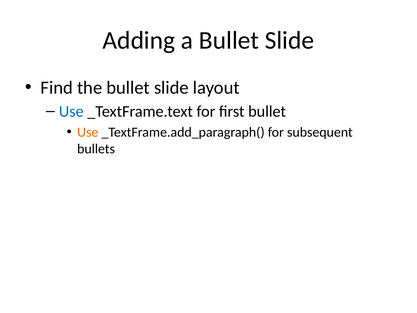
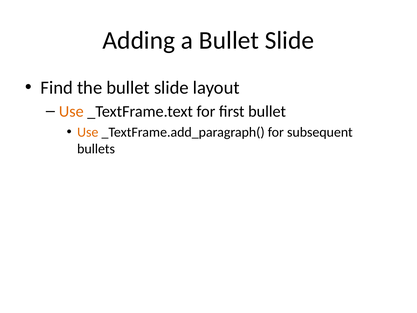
Use colour: blue -> orange (71, 111)
